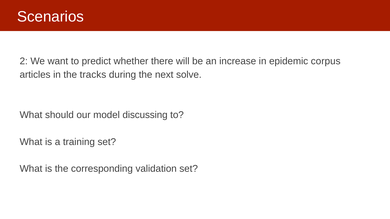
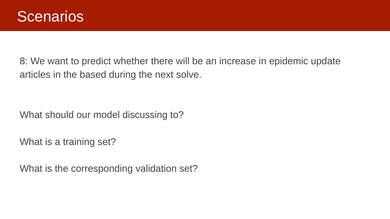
2: 2 -> 8 (24, 61)
corpus: corpus -> update (326, 61)
tracks: tracks -> based (93, 75)
